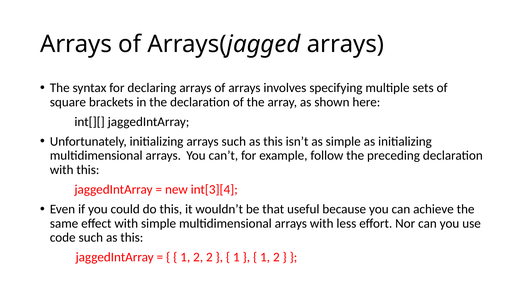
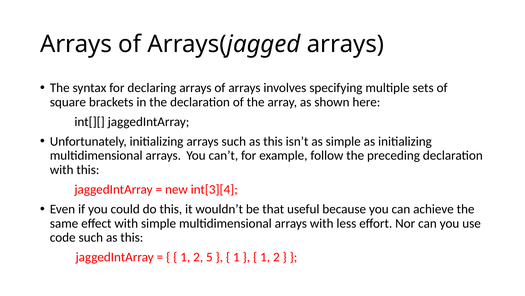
2 2: 2 -> 5 (209, 257)
